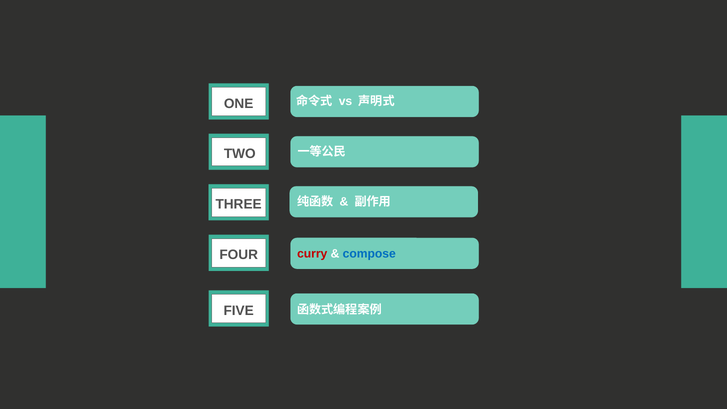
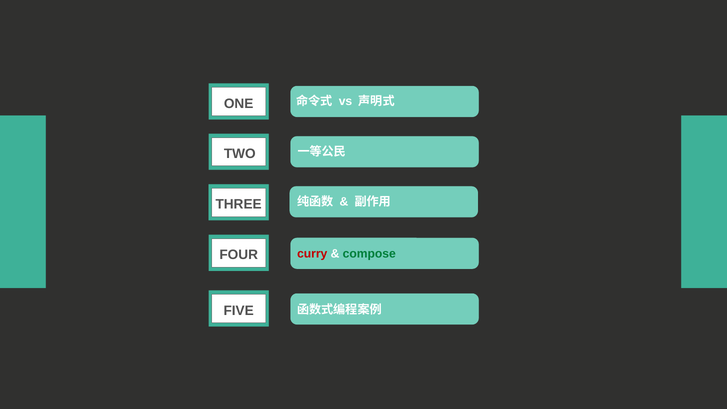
compose colour: blue -> green (369, 254)
